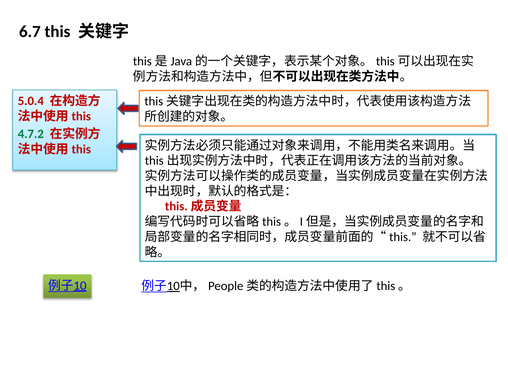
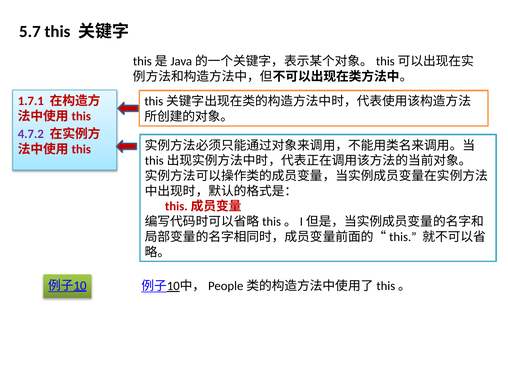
6.7: 6.7 -> 5.7 (30, 32)
5.0.4: 5.0.4 -> 1.7.1 (31, 101)
4.7.2 colour: green -> purple (31, 134)
